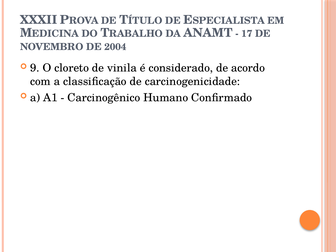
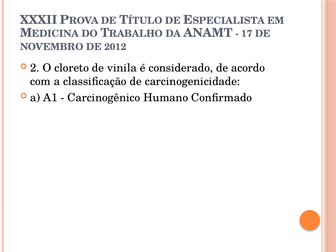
2004: 2004 -> 2012 (115, 47)
9: 9 -> 2 (35, 68)
